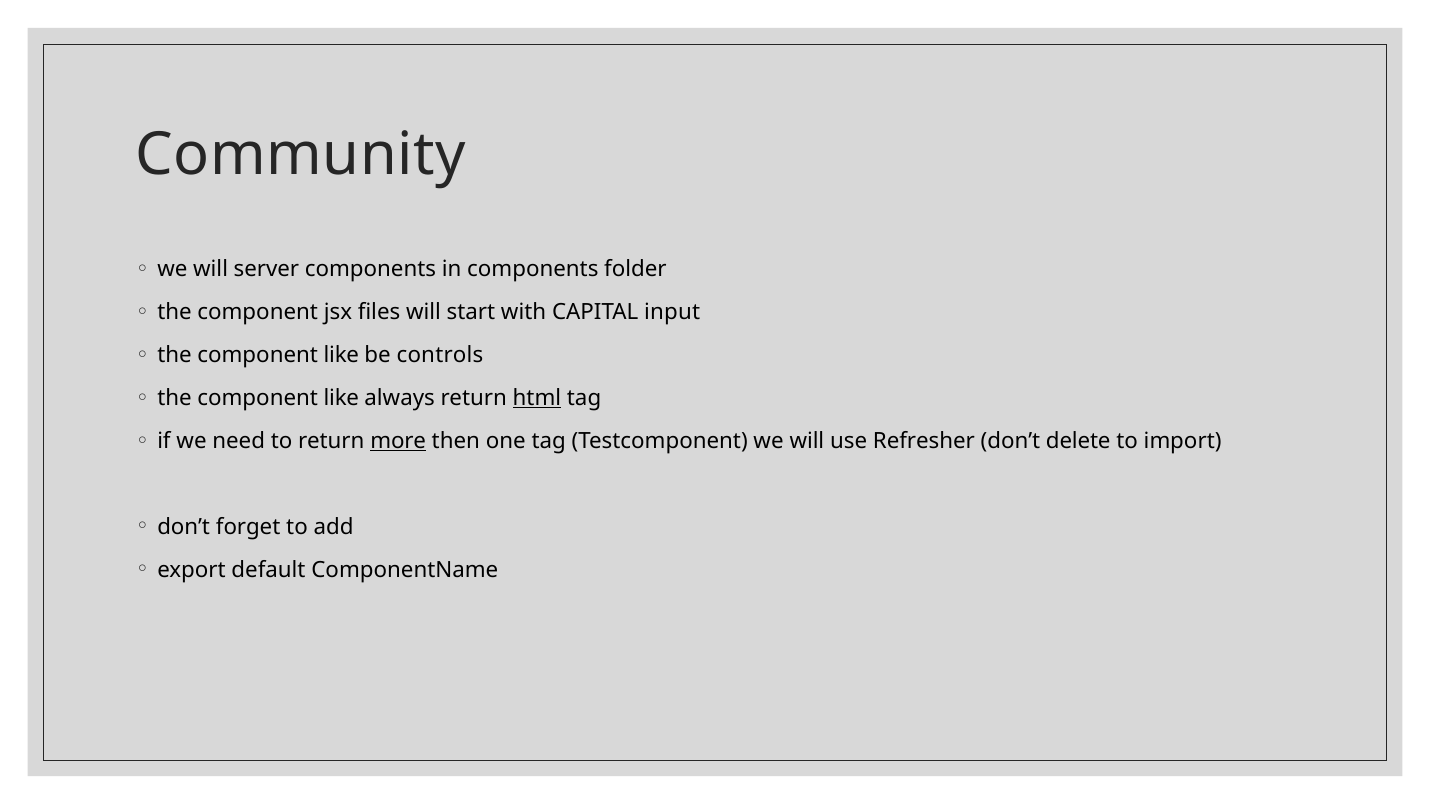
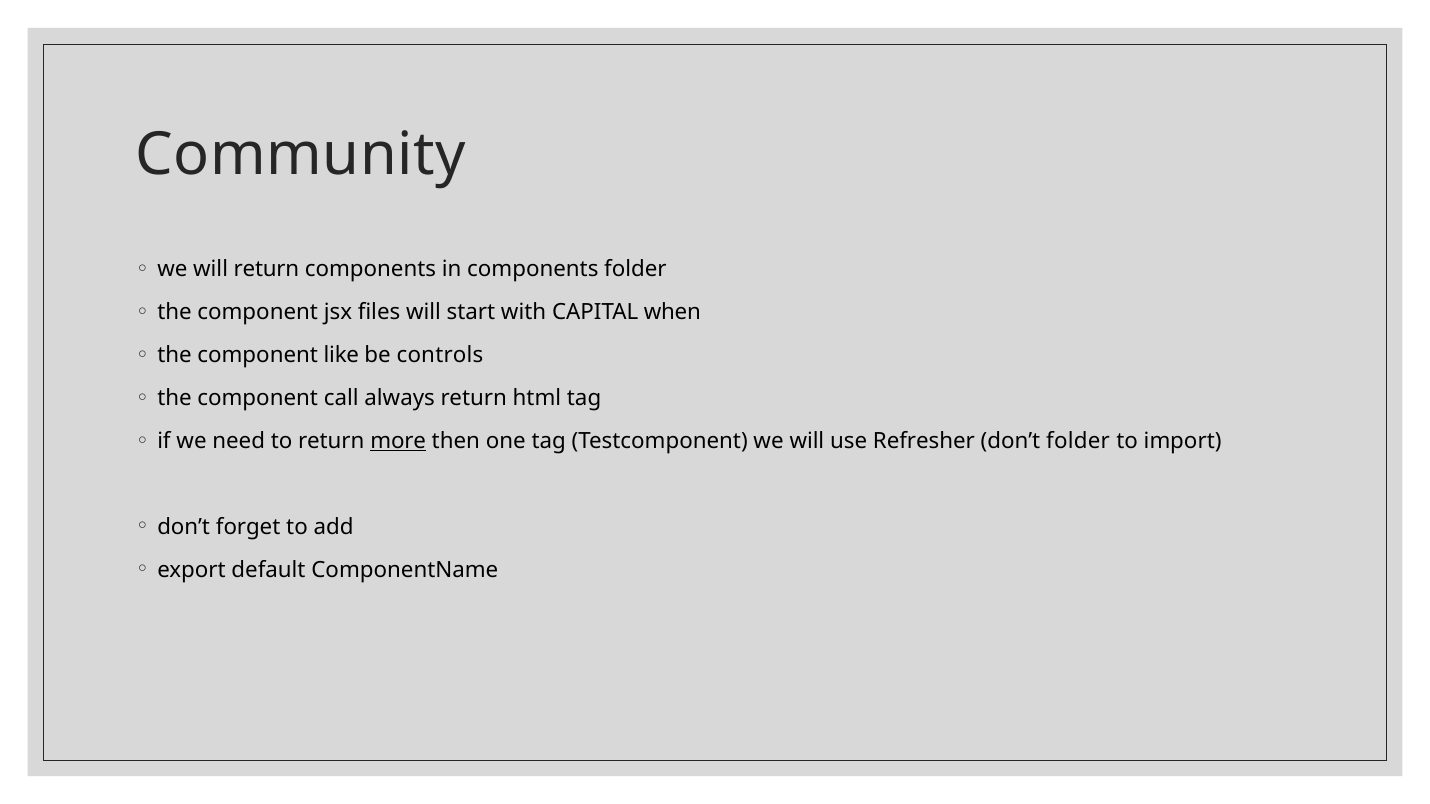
will server: server -> return (266, 270)
input: input -> when (672, 313)
like: like -> call (341, 398)
html underline: present -> none (537, 398)
don’t delete: delete -> folder (1078, 441)
